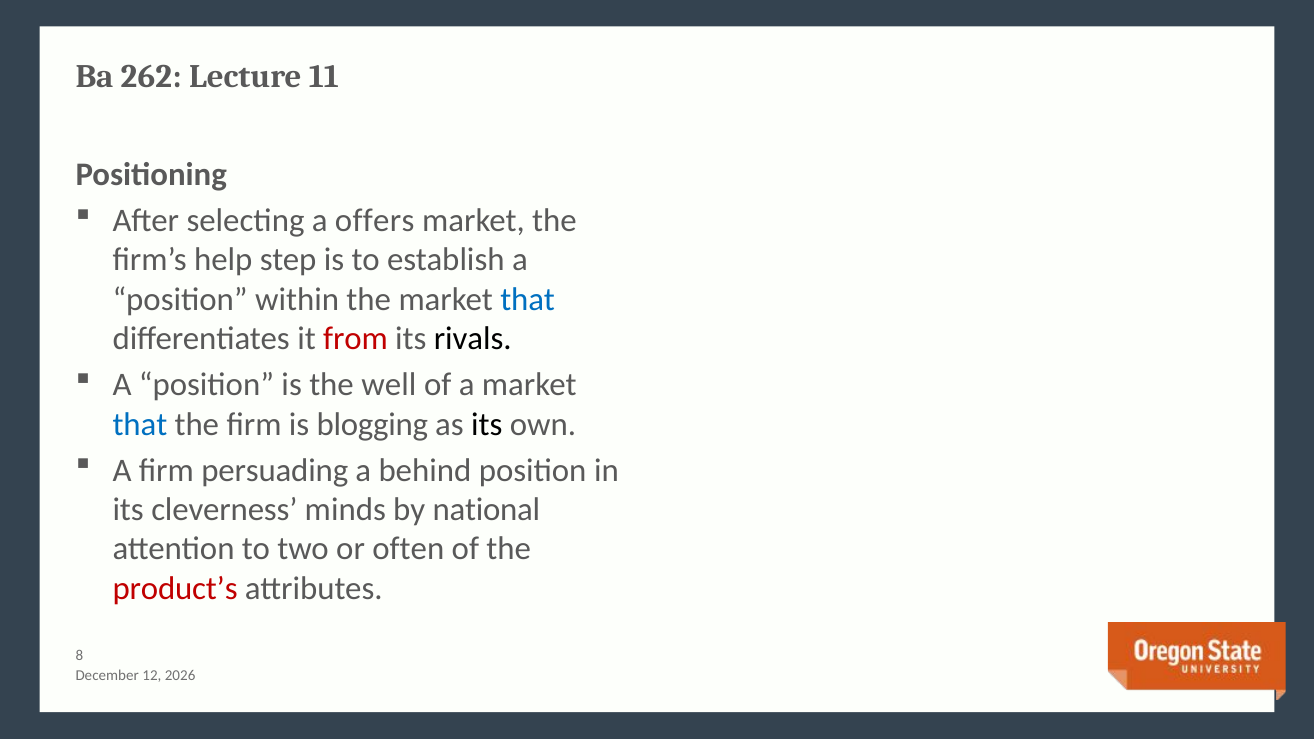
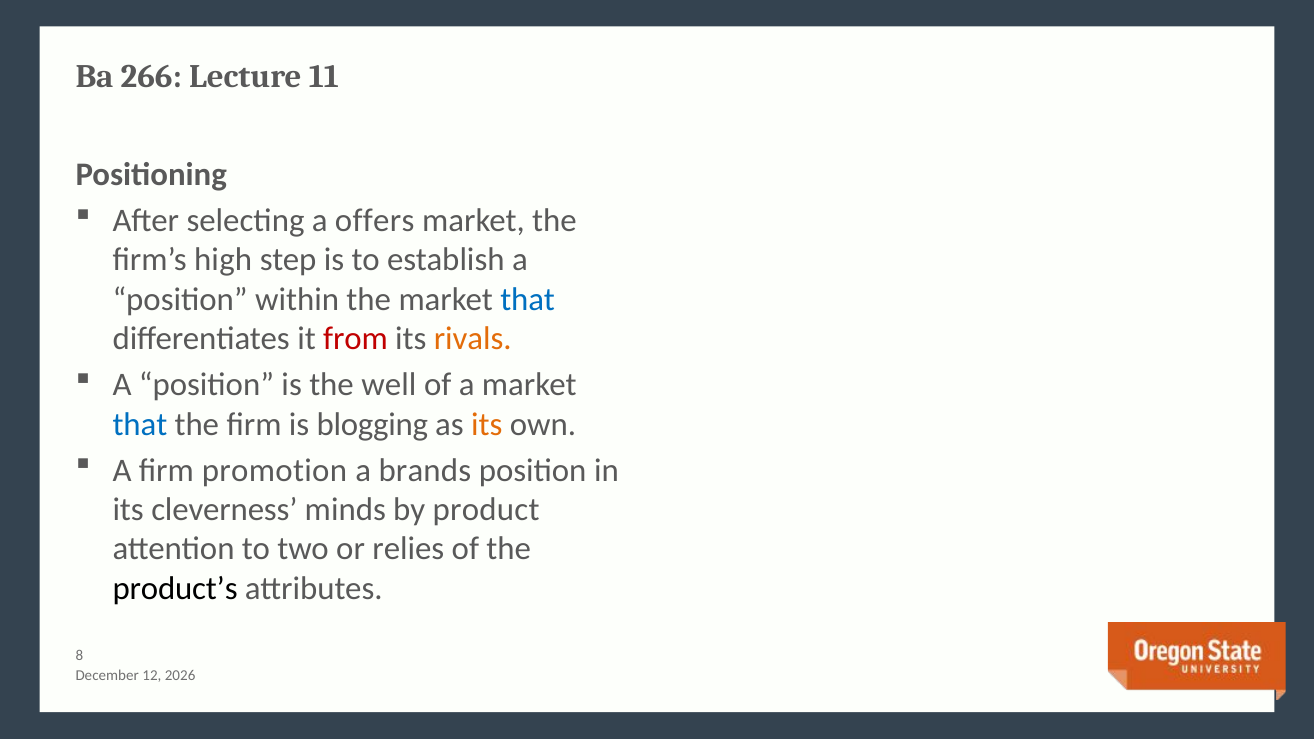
262: 262 -> 266 (151, 76)
help: help -> high (223, 260)
rivals colour: black -> orange (473, 339)
its colour: black -> orange (487, 424)
persuading: persuading -> promotion (274, 470)
behind: behind -> brands (425, 470)
national: national -> product (486, 510)
often: often -> relies (408, 549)
product’s colour: red -> black (175, 589)
